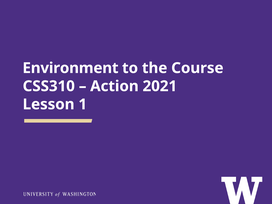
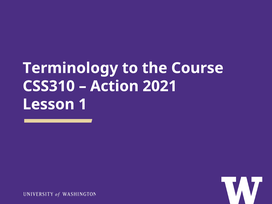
Environment: Environment -> Terminology (70, 68)
